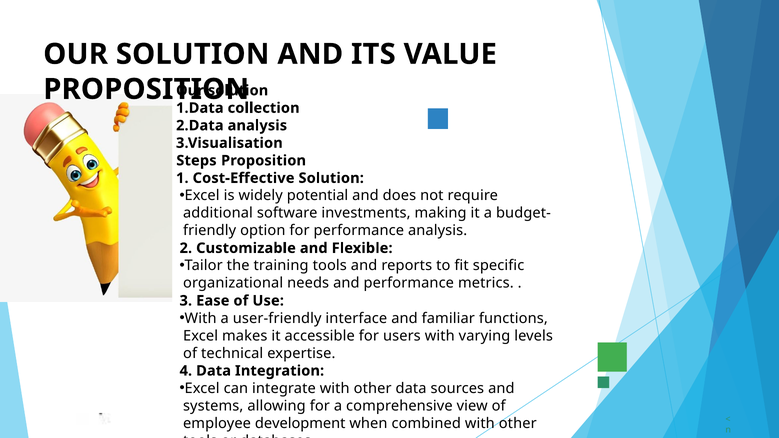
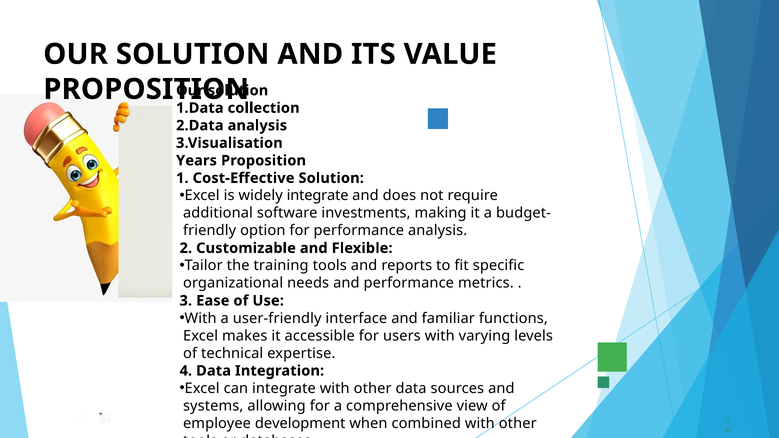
Steps: Steps -> Years (196, 161)
widely potential: potential -> integrate (318, 196)
